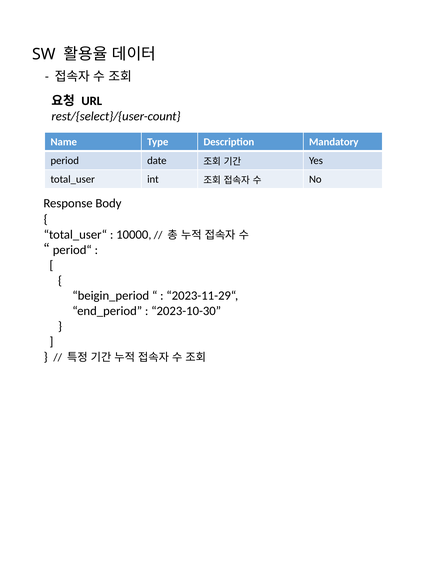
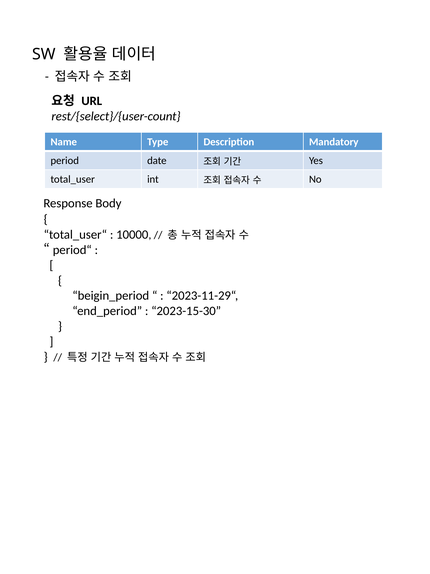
2023-10-30: 2023-10-30 -> 2023-15-30 (186, 311)
